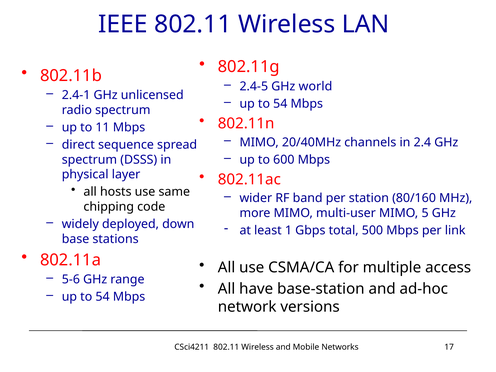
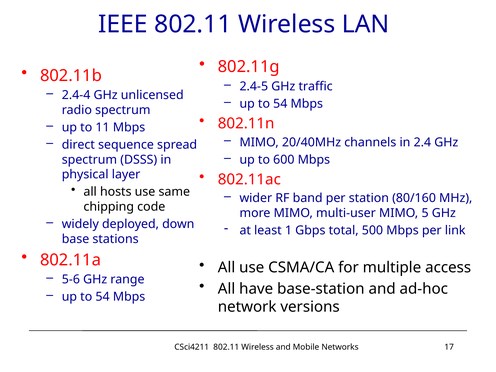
world: world -> traffic (316, 86)
2.4-1: 2.4-1 -> 2.4-4 (76, 95)
